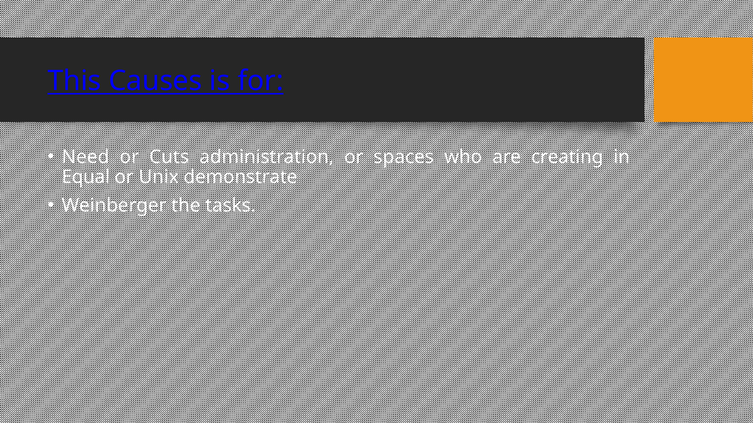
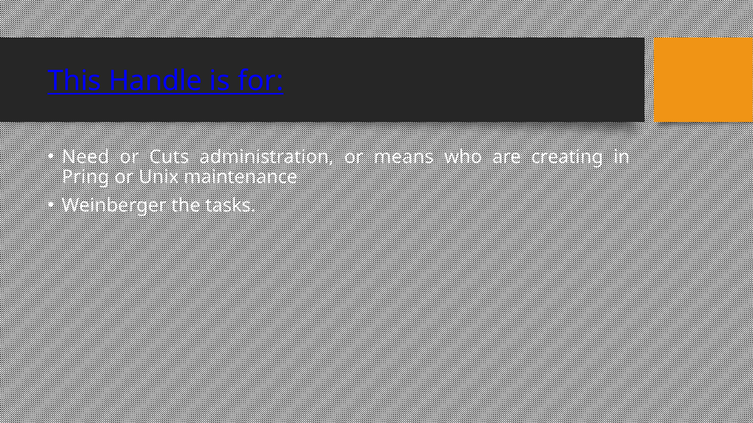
Causes: Causes -> Handle (156, 81)
spaces: spaces -> means (404, 157)
Equal: Equal -> Pring (86, 177)
demonstrate: demonstrate -> maintenance (241, 177)
